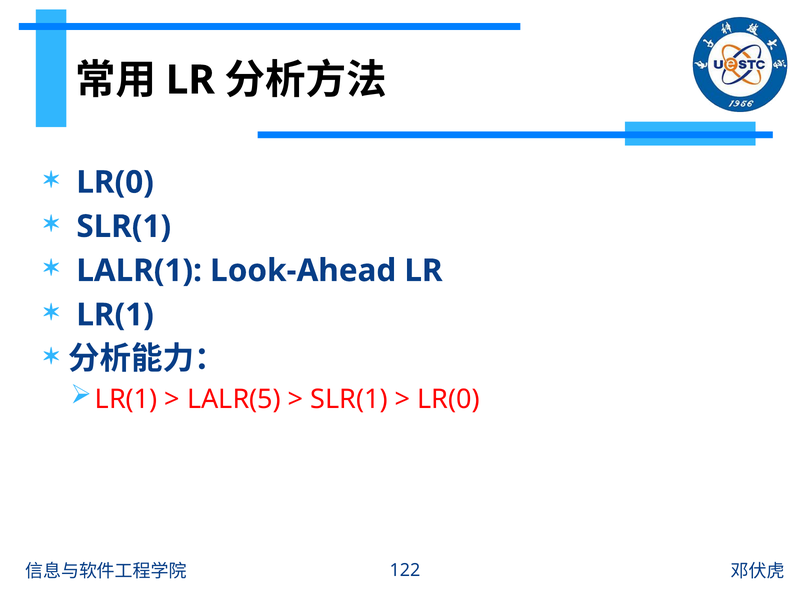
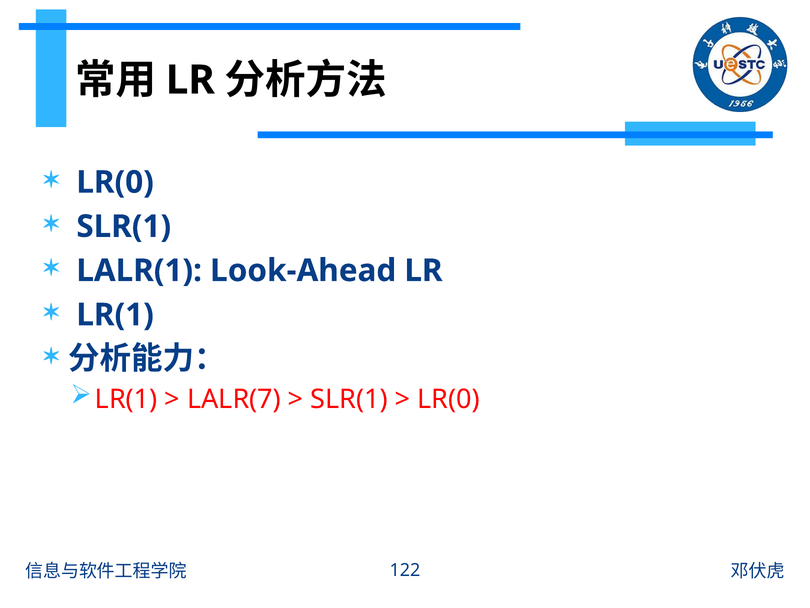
LALR(5: LALR(5 -> LALR(7 (234, 399)
